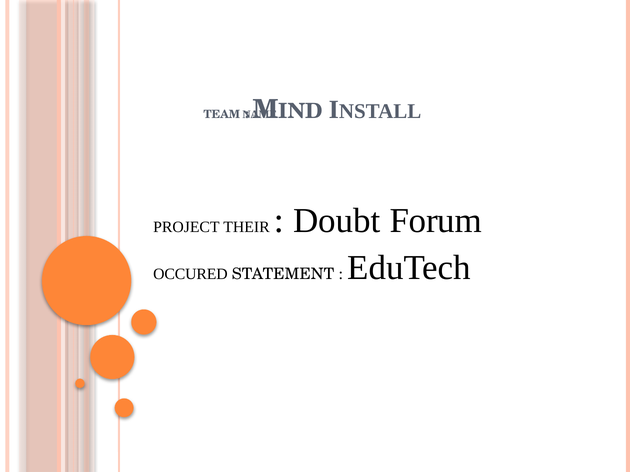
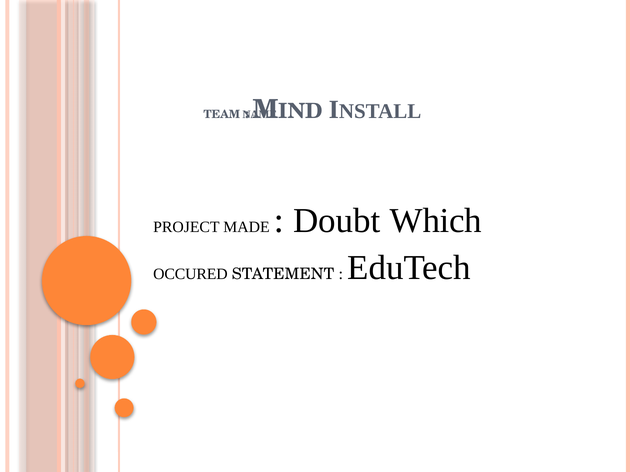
THEIR: THEIR -> MADE (247, 227)
Forum: Forum -> Which (436, 221)
